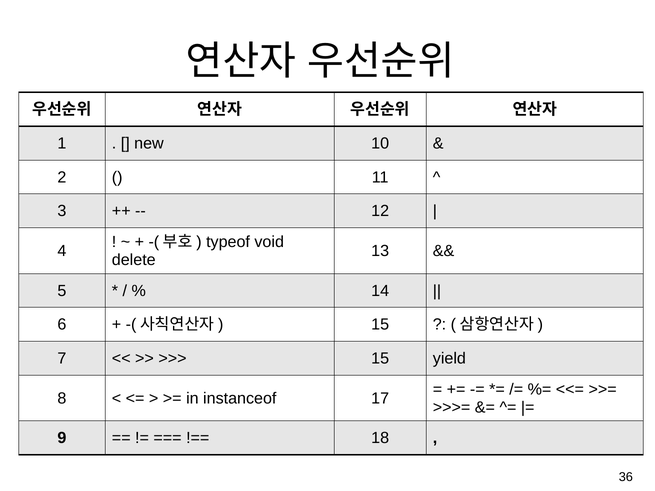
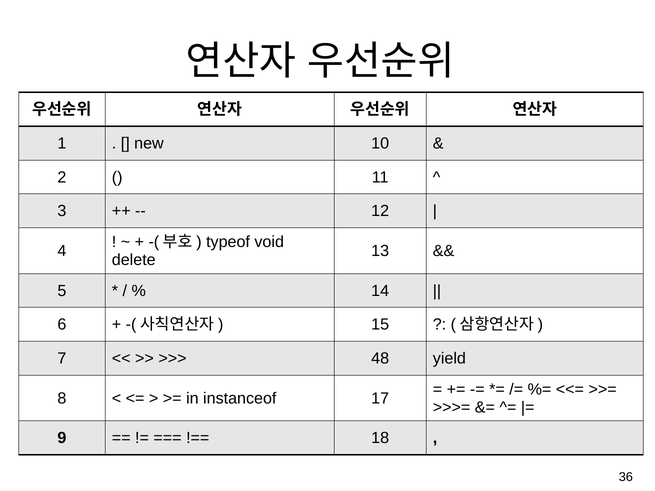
15: 15 -> 48 (380, 359)
